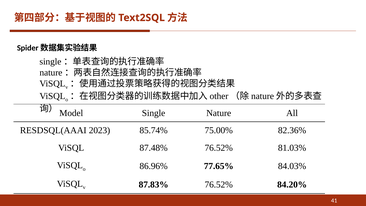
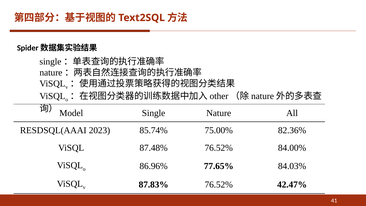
81.03%: 81.03% -> 84.00% (292, 148)
84.20%: 84.20% -> 42.47% (292, 184)
